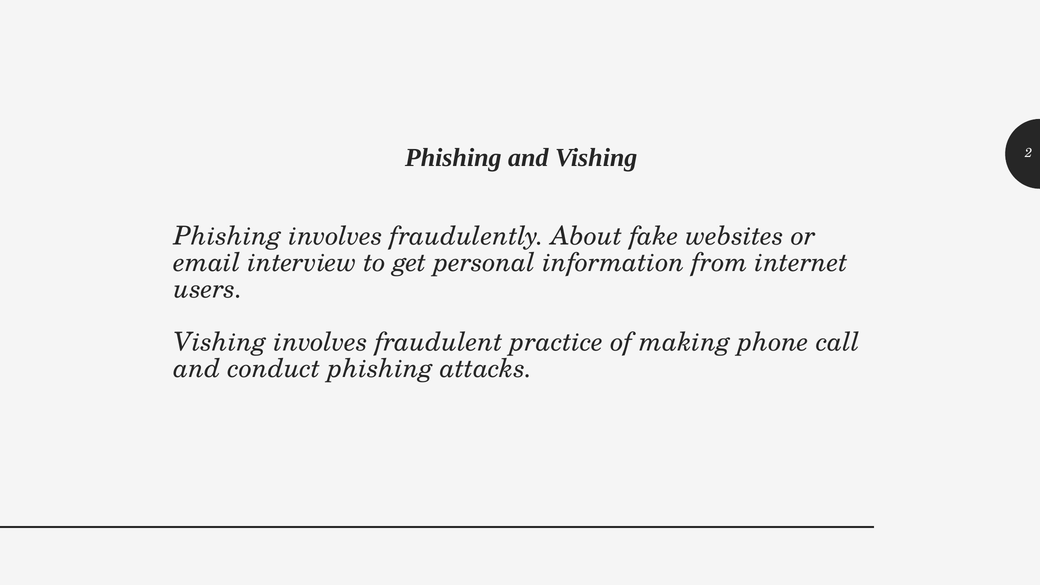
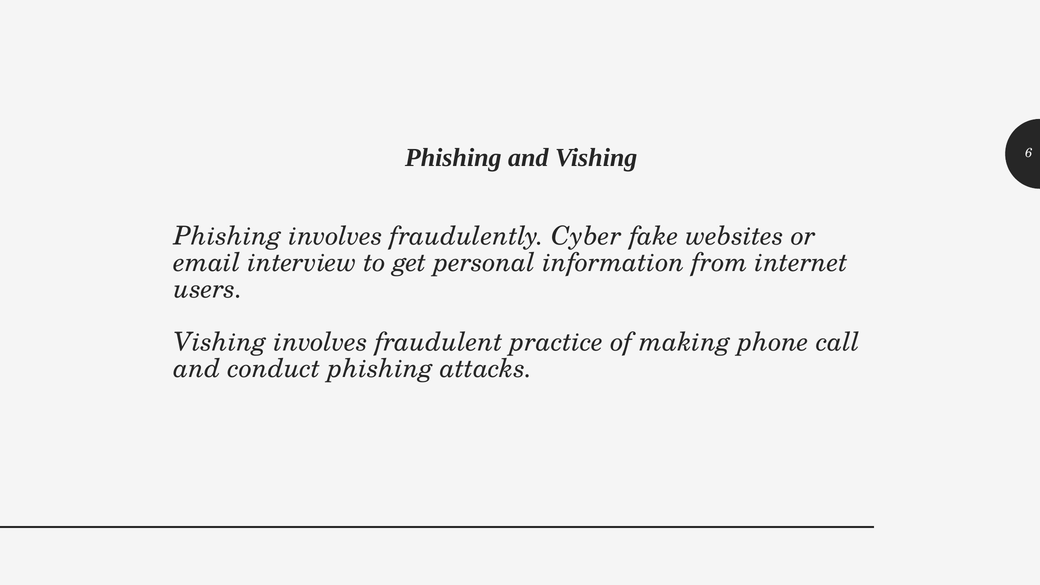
2: 2 -> 6 (1029, 153)
About: About -> Cyber (587, 236)
